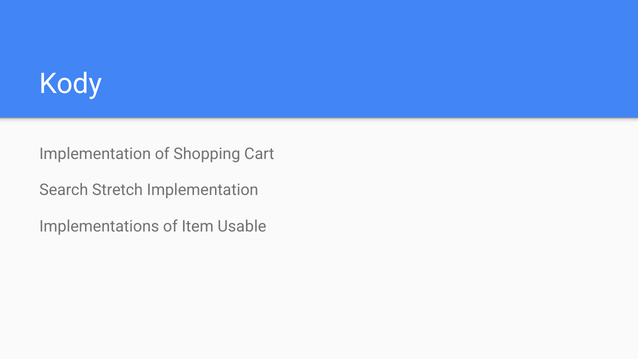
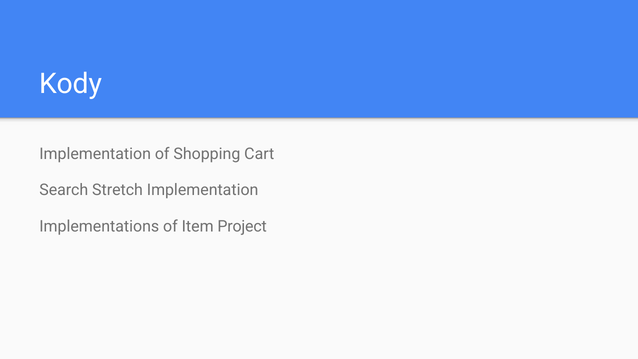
Usable: Usable -> Project (242, 226)
